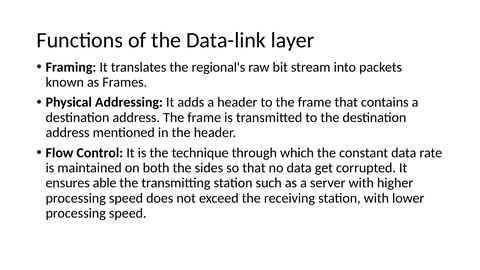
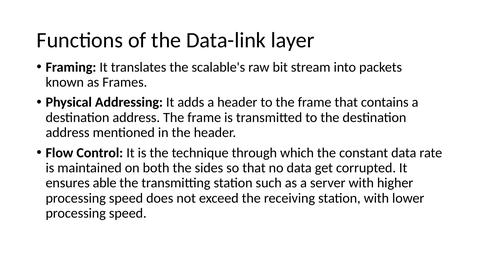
regional's: regional's -> scalable's (218, 67)
